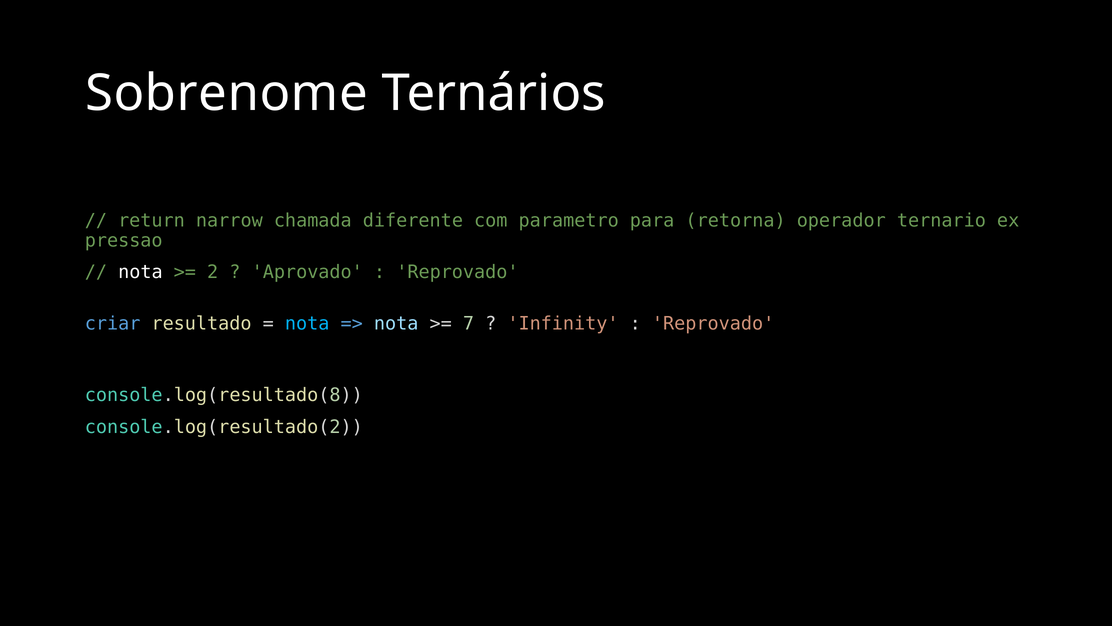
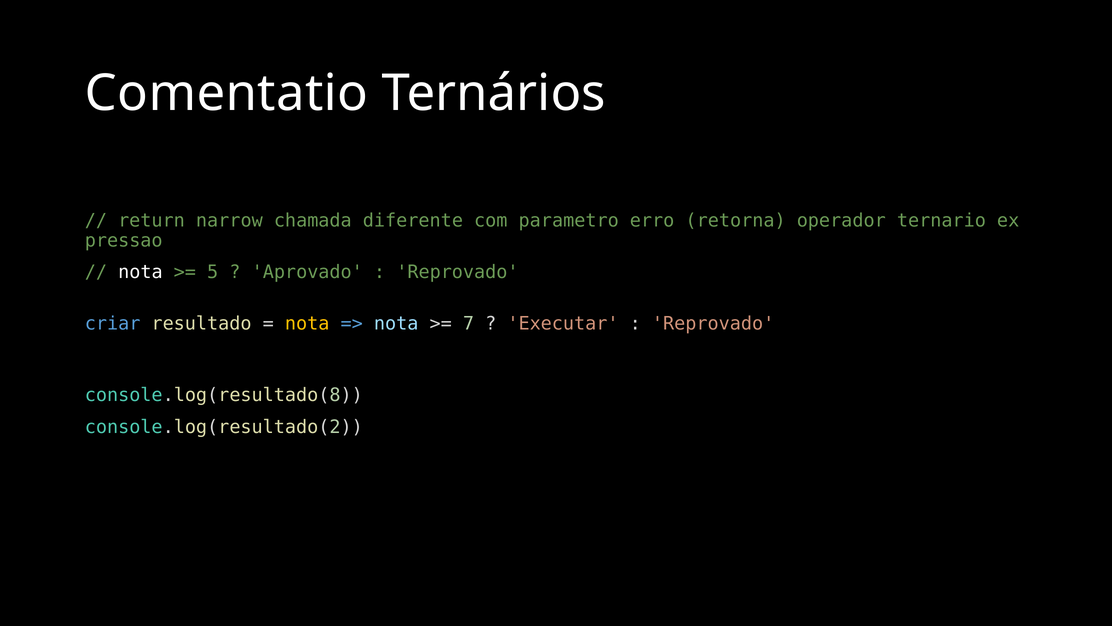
Sobrenome: Sobrenome -> Comentatio (226, 93)
para: para -> erro (652, 220)
2: 2 -> 5 (213, 272)
nota colour: light blue -> yellow (307, 324)
Infinity: Infinity -> Executar (563, 324)
